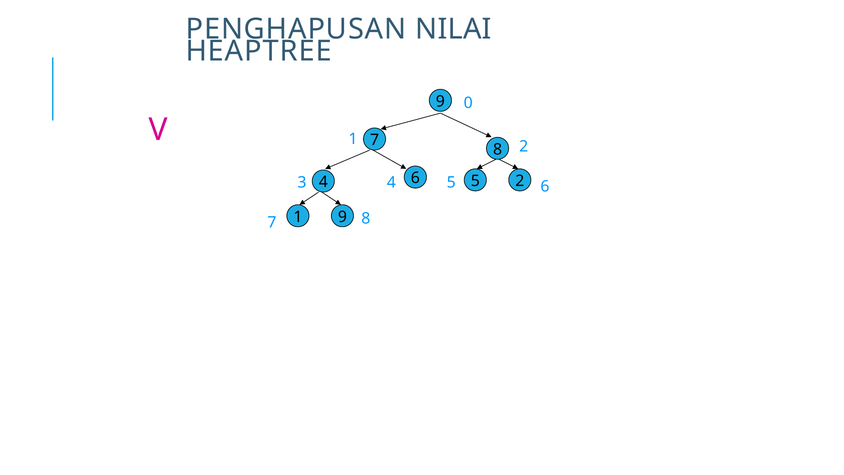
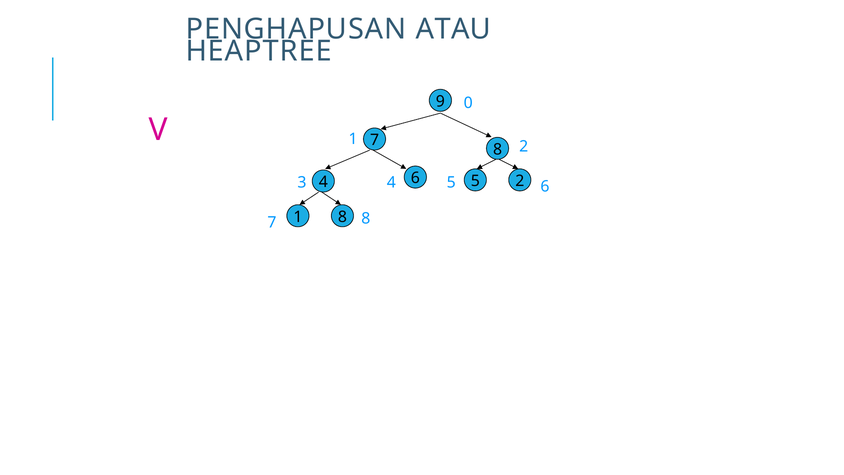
NILAI: NILAI -> ATAU (453, 29)
1 9: 9 -> 8 (342, 217)
